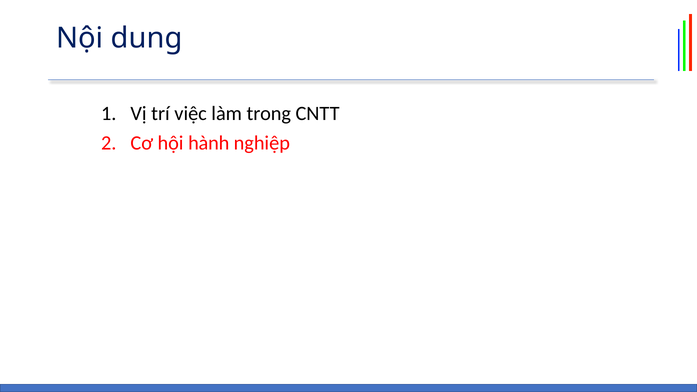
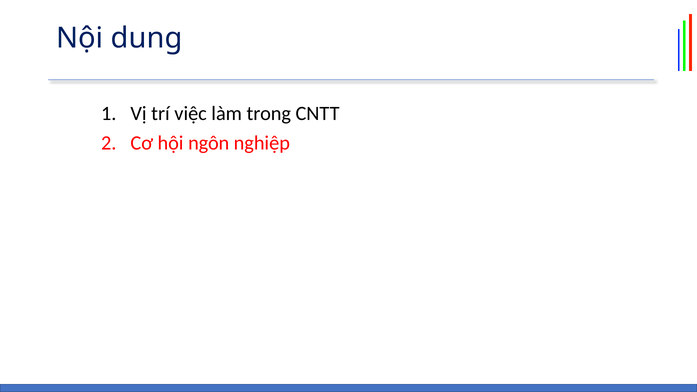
hành: hành -> ngôn (209, 143)
